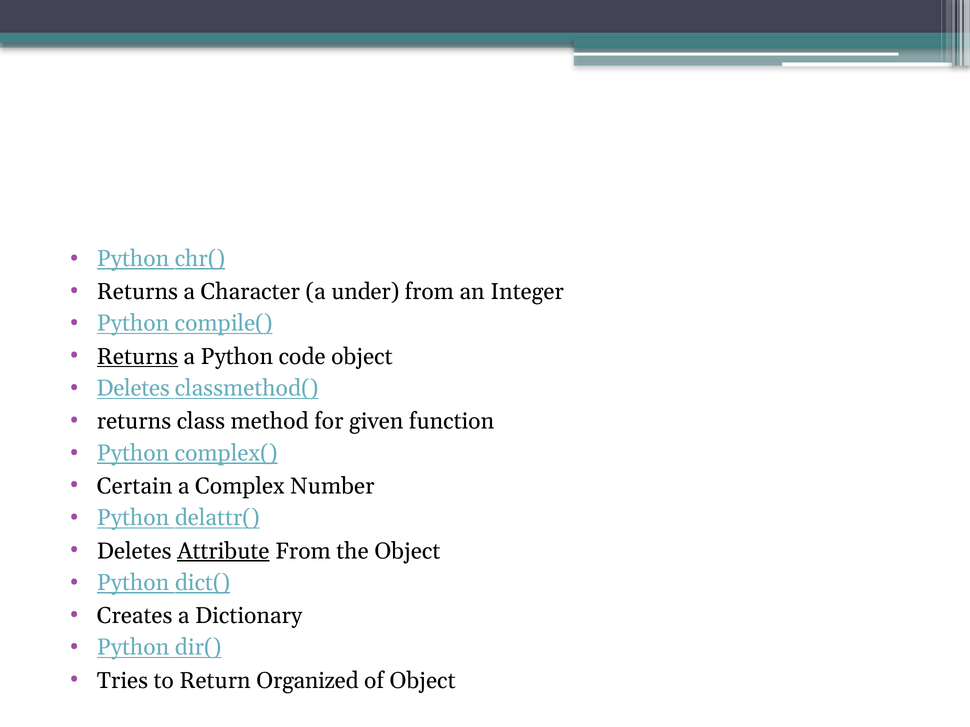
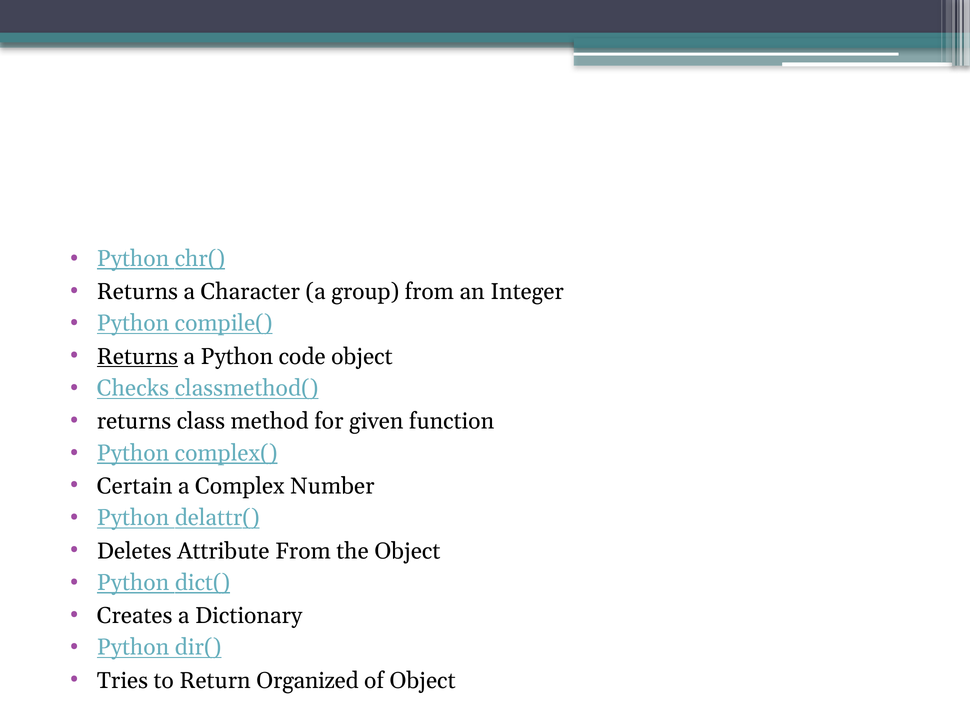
under: under -> group (365, 292)
Deletes: Deletes -> Checks (133, 388)
Attribute underline: present -> none (223, 551)
